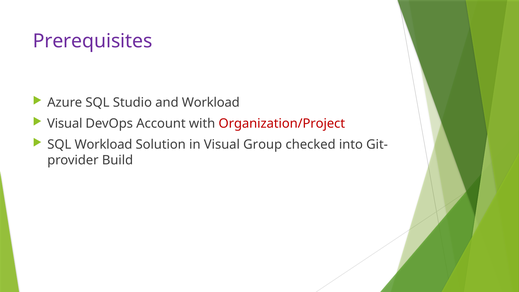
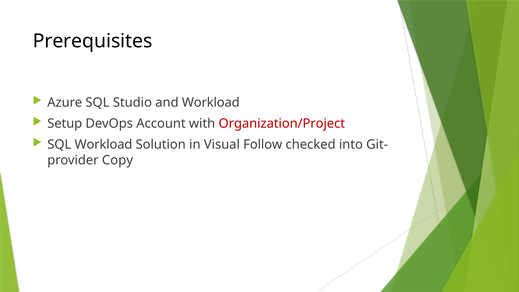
Prerequisites colour: purple -> black (93, 41)
Visual: Visual -> Setup (65, 124)
Group: Group -> Follow (263, 145)
Build: Build -> Copy (117, 160)
